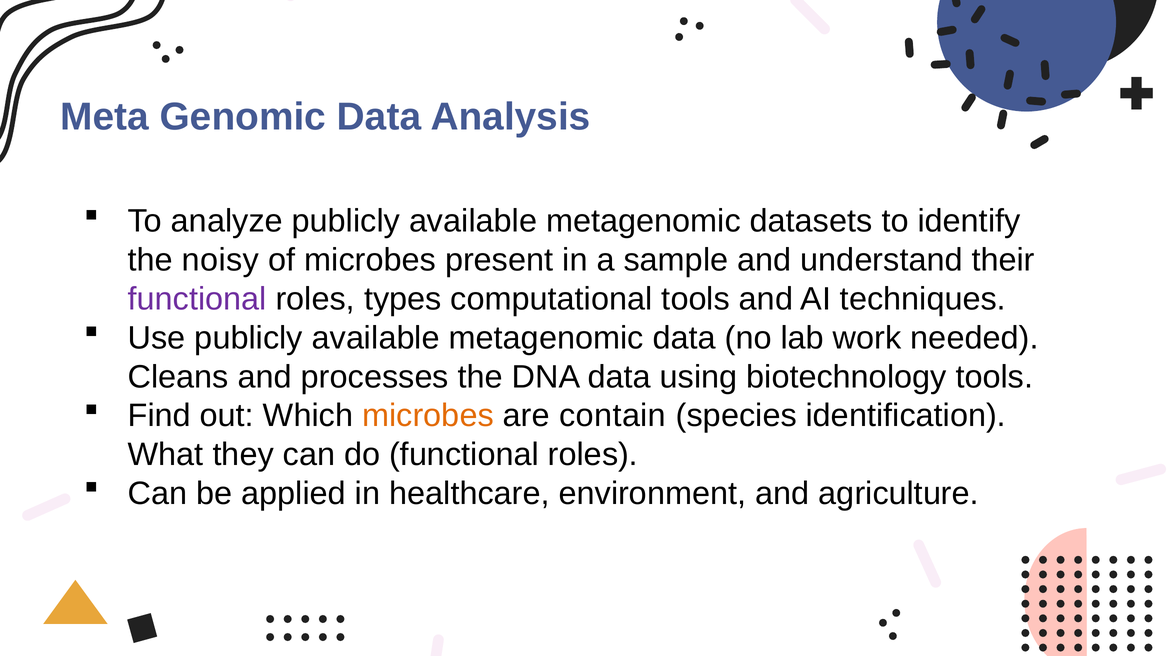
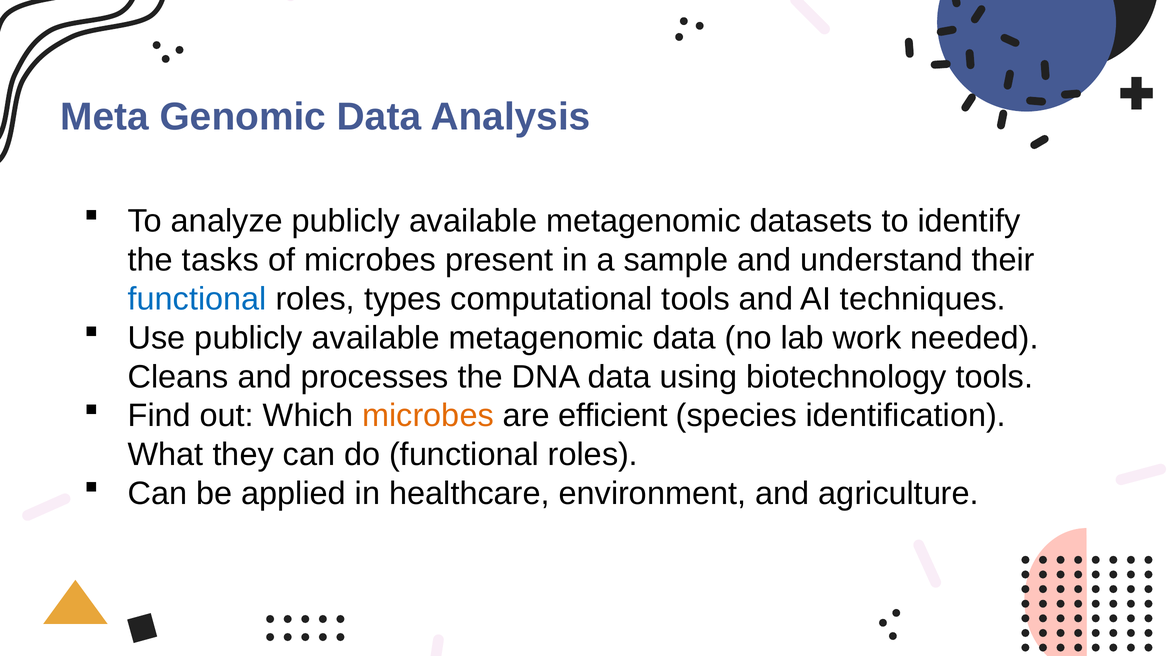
noisy: noisy -> tasks (220, 260)
functional colour: purple -> blue (197, 299)
contain: contain -> efficient (613, 416)
